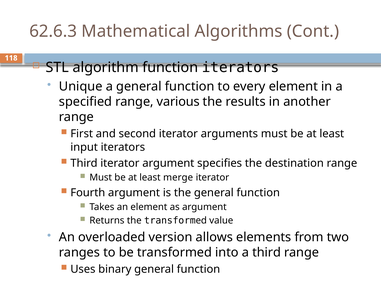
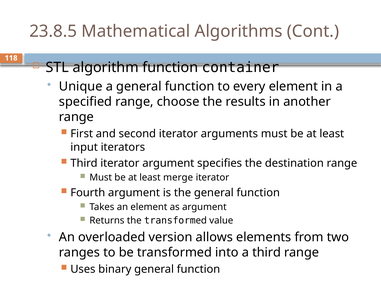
62.6.3: 62.6.3 -> 23.8.5 (53, 31)
function iterators: iterators -> container (241, 67)
various: various -> choose (178, 102)
